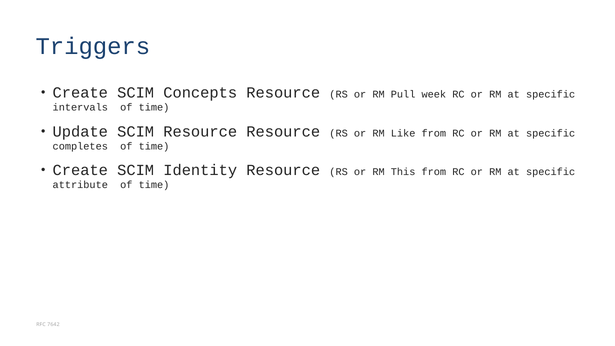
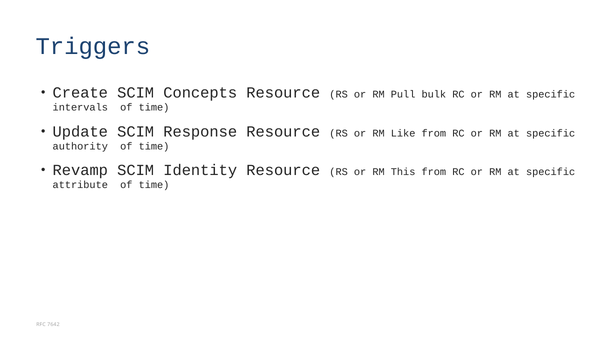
week: week -> bulk (434, 95)
SCIM Resource: Resource -> Response (200, 132)
completes: completes -> authority (80, 146)
Create: Create -> Revamp (80, 170)
